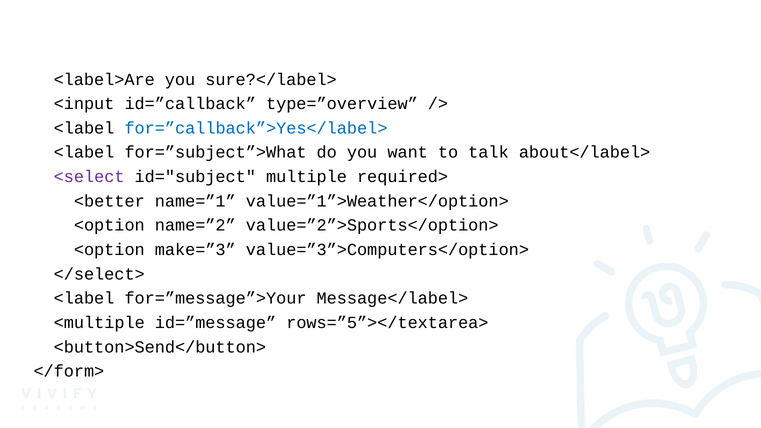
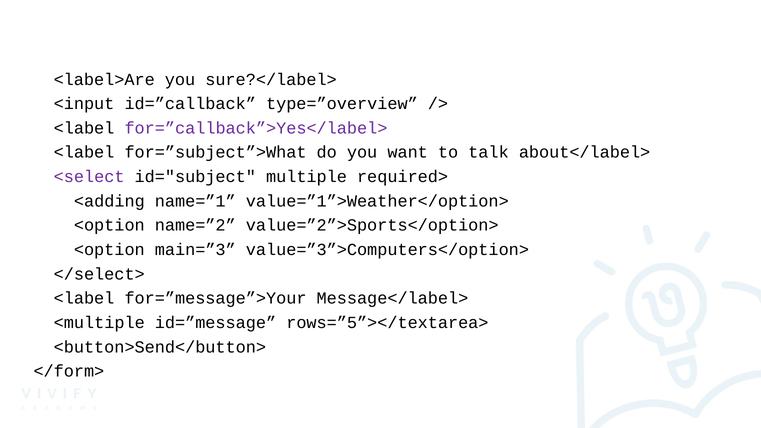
for=”callback”>Yes</label> colour: blue -> purple (256, 128)
<better: <better -> <adding (109, 201)
make=”3: make=”3 -> main=”3 (195, 250)
